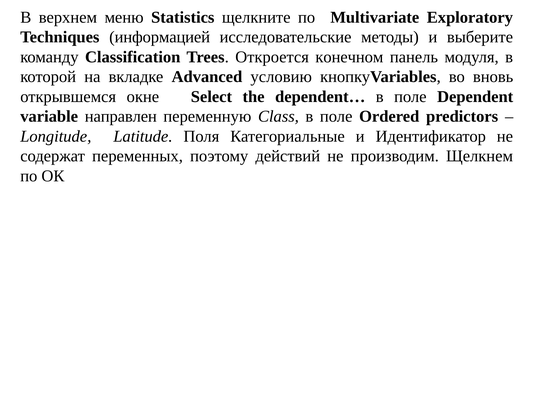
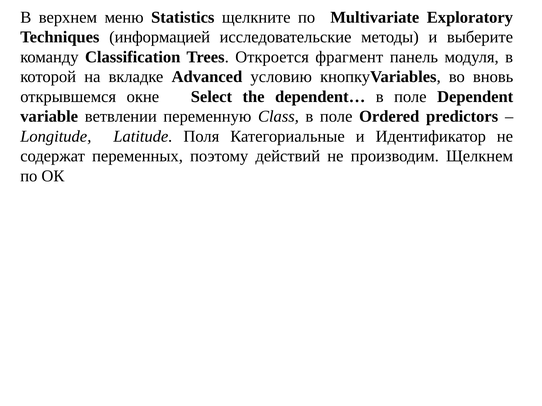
конечном: конечном -> фрагмент (349, 57)
направлен: направлен -> ветвлении (121, 117)
